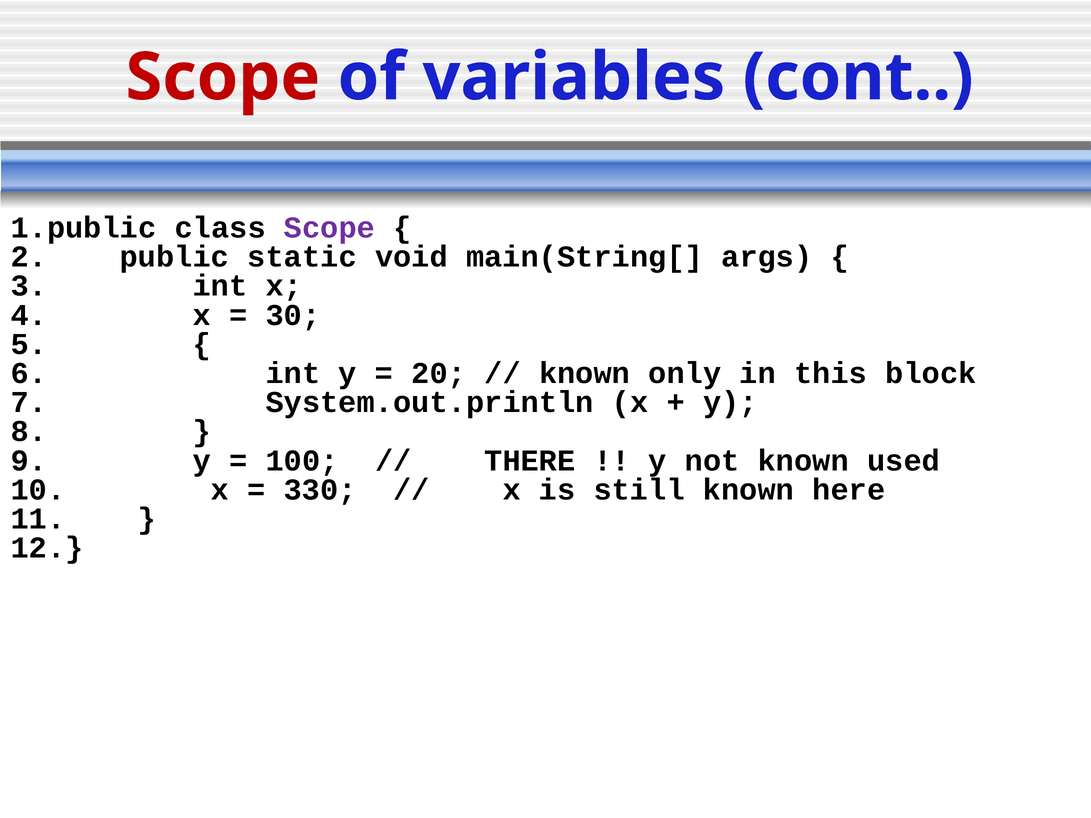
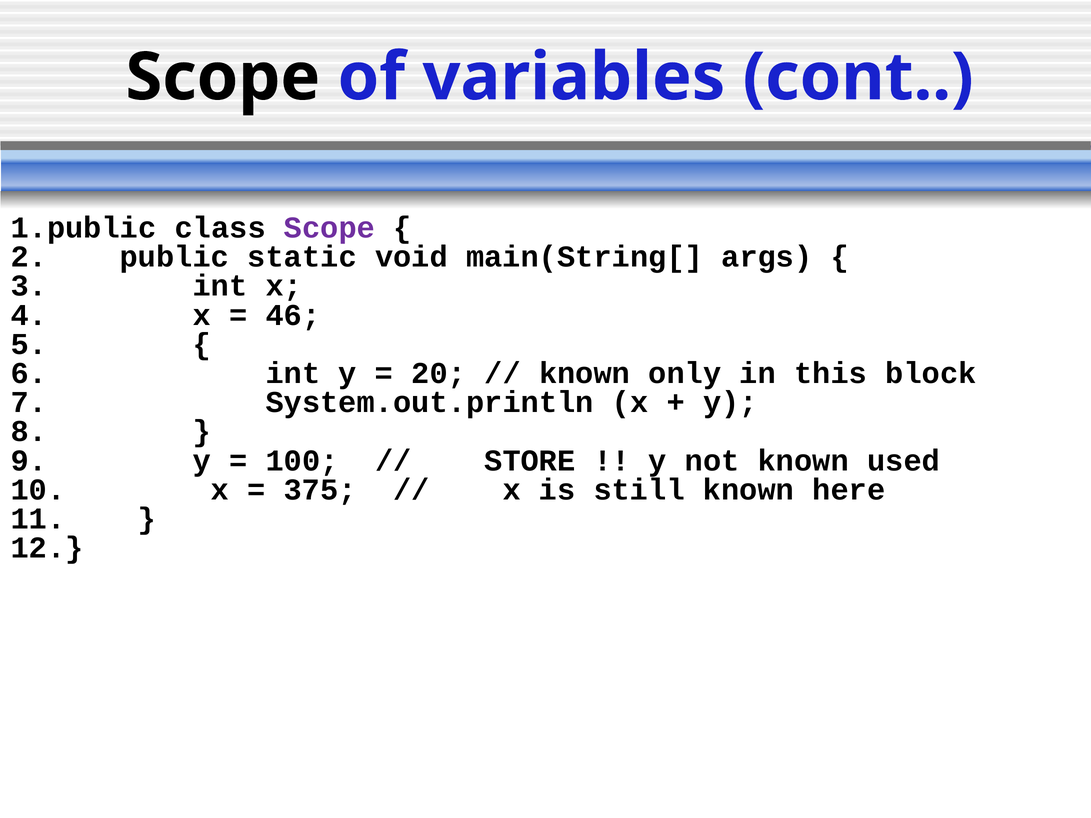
Scope colour: red -> black (223, 77)
30: 30 -> 46 (293, 315)
THERE: THERE -> STORE (530, 461)
330: 330 -> 375 (320, 490)
